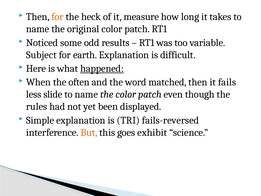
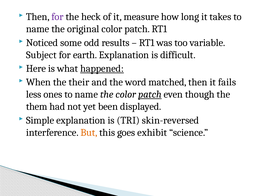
for colour: orange -> purple (57, 17)
often: often -> their (79, 82)
slide: slide -> ones (53, 94)
patch underline: none -> present (150, 94)
rules: rules -> them (37, 106)
fails-reversed: fails-reversed -> skin-reversed (171, 120)
